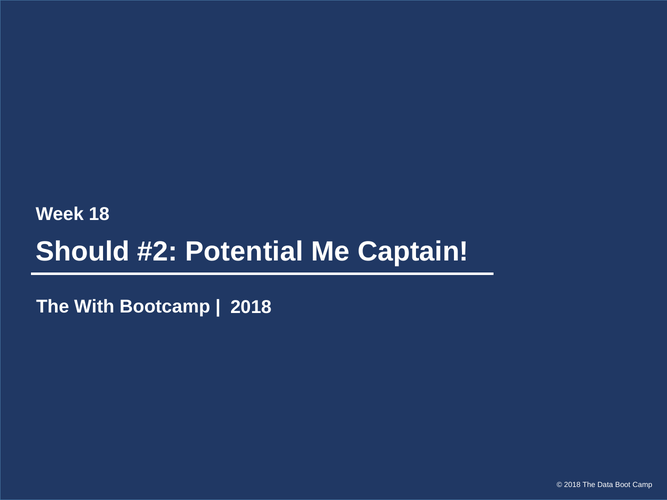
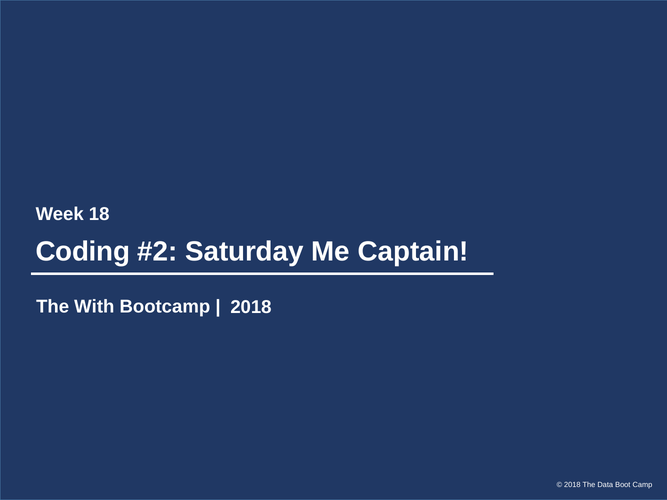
Should: Should -> Coding (83, 251)
Potential: Potential -> Saturday (244, 251)
